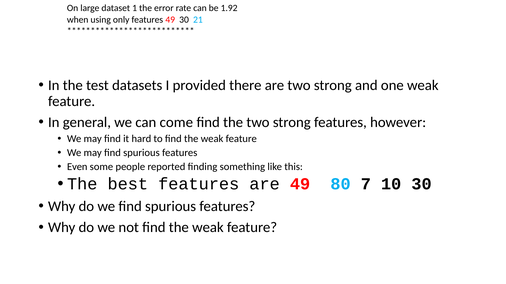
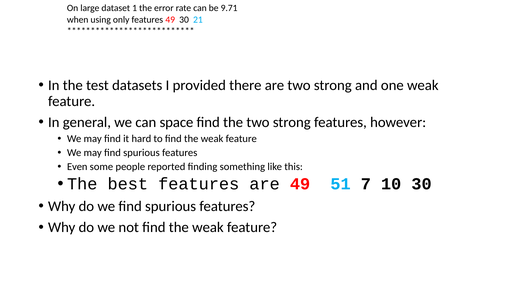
1.92: 1.92 -> 9.71 (229, 8)
come: come -> space (176, 123)
80: 80 -> 51 (341, 184)
